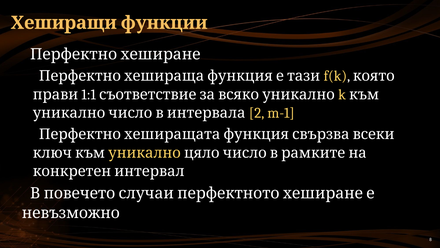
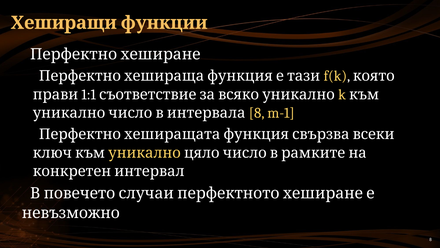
2: 2 -> 8 (257, 113)
